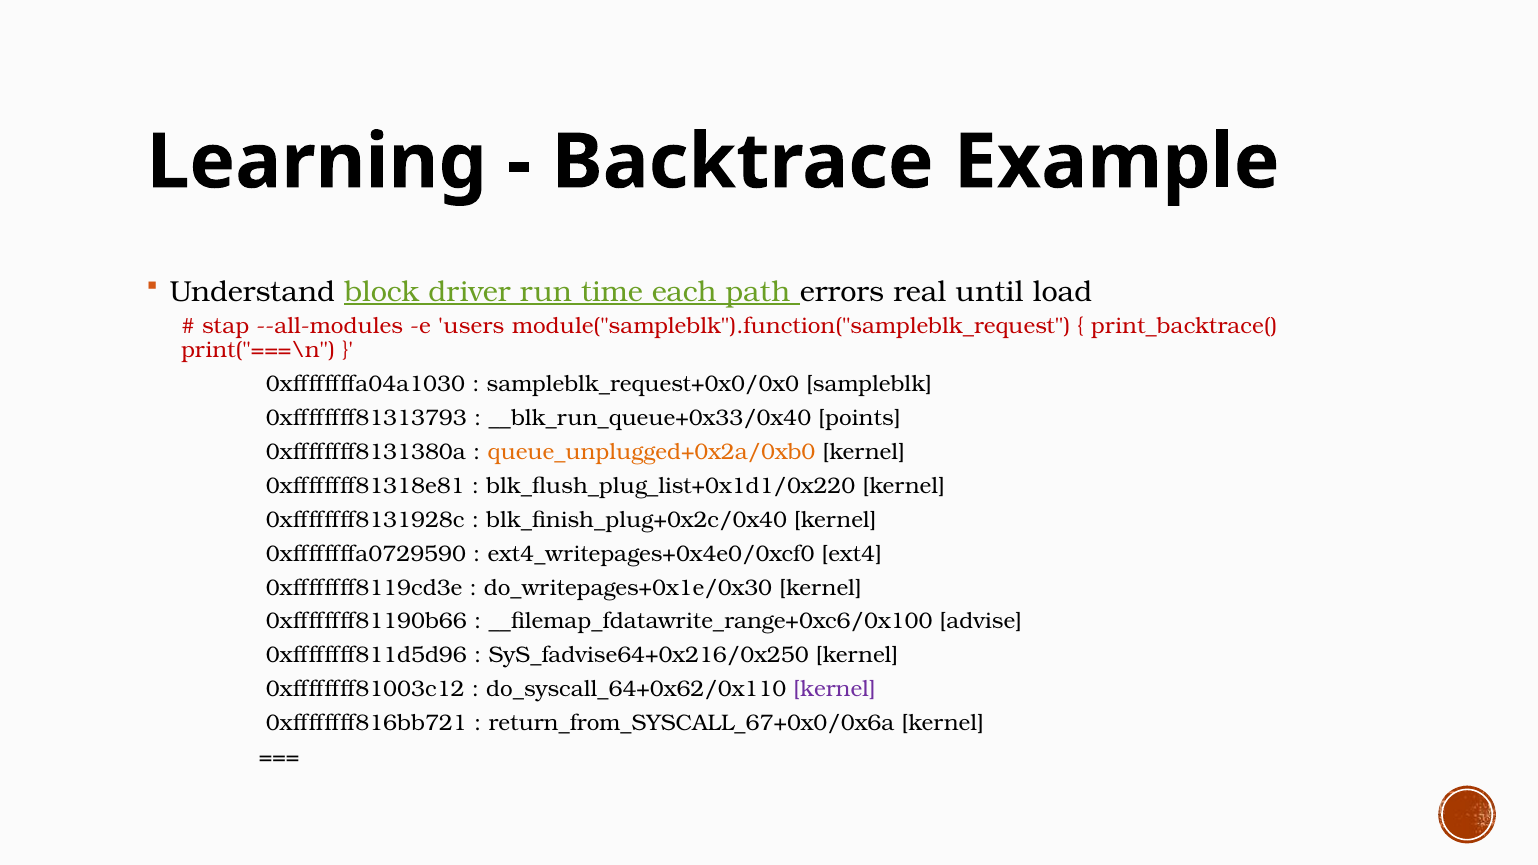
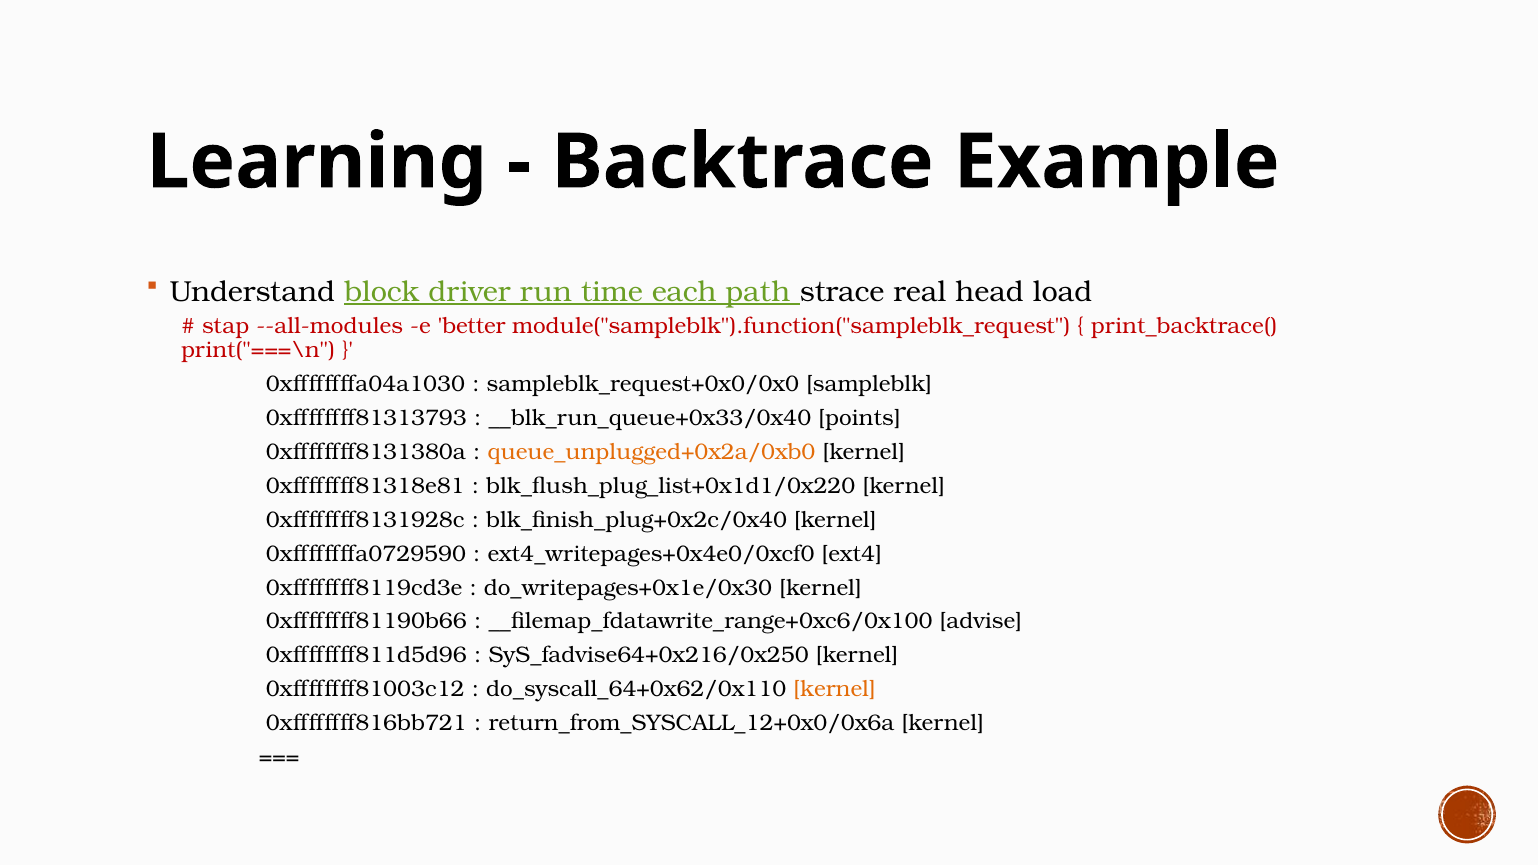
errors: errors -> strace (842, 292)
until: until -> head (990, 292)
users: users -> better (472, 326)
kernel colour: purple -> orange (835, 689)
return_from_SYSCALL_67+0x0/0x6a: return_from_SYSCALL_67+0x0/0x6a -> return_from_SYSCALL_12+0x0/0x6a (691, 723)
